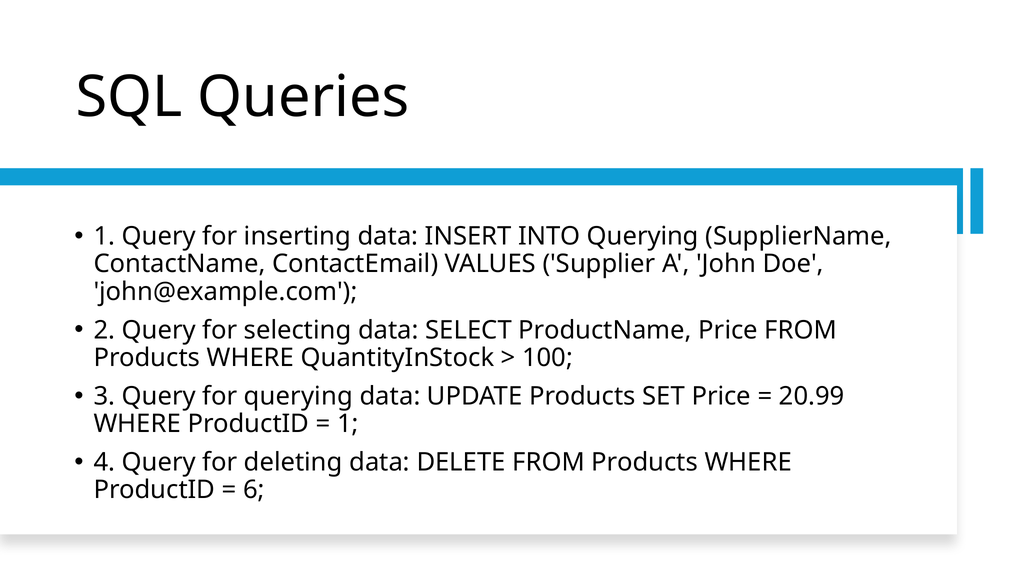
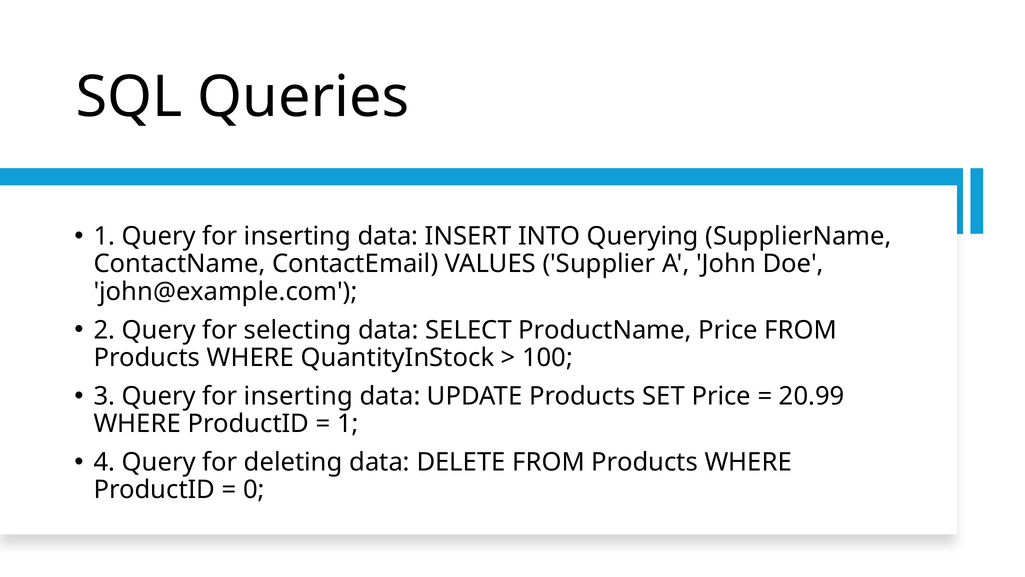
3 Query for querying: querying -> inserting (298, 396)
6: 6 -> 0 (254, 489)
